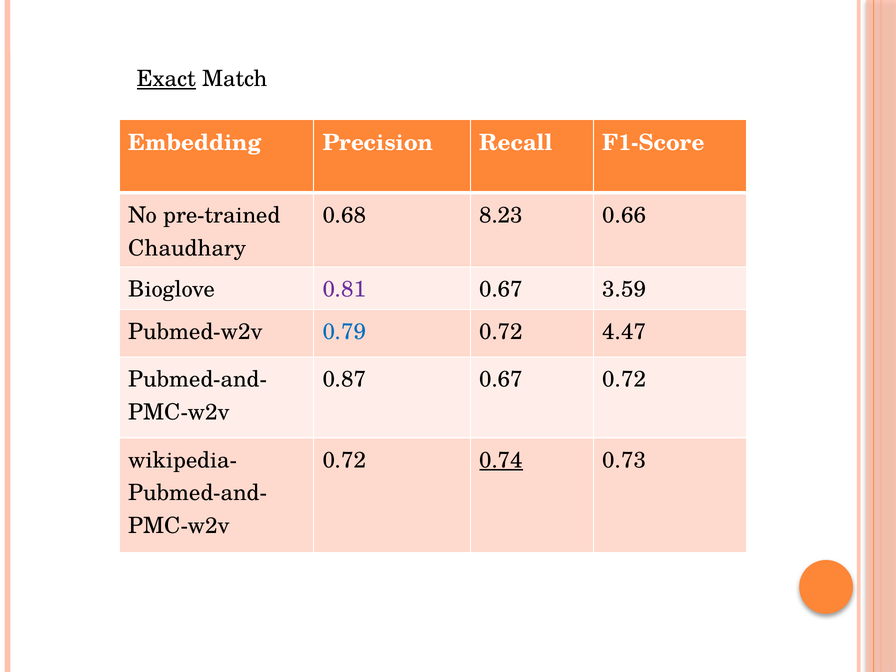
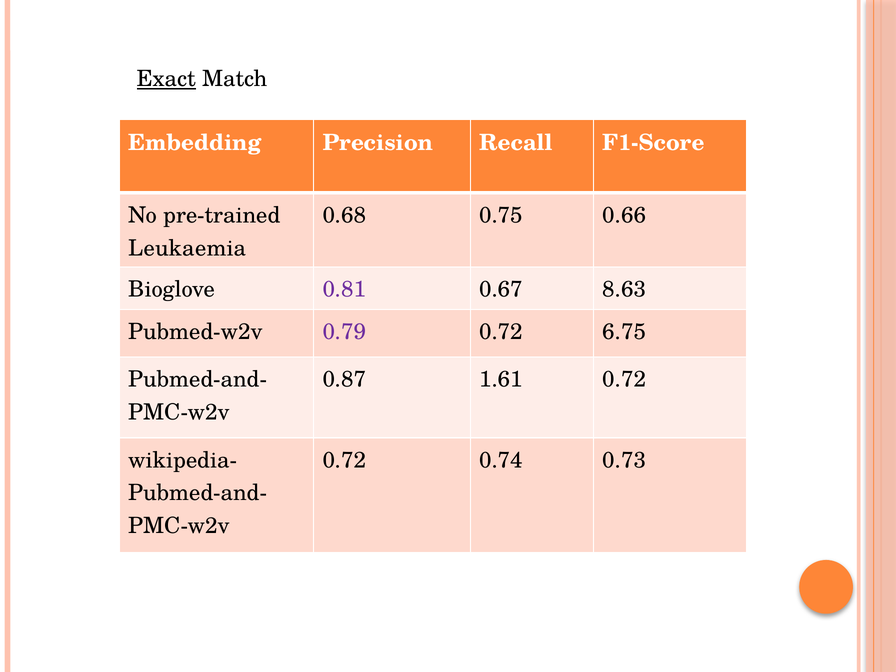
8.23: 8.23 -> 0.75 (501, 215)
Chaudhary: Chaudhary -> Leukaemia (187, 248)
3.59: 3.59 -> 8.63 (624, 289)
0.79 colour: blue -> purple (344, 332)
4.47: 4.47 -> 6.75 (624, 332)
0.87 0.67: 0.67 -> 1.61 (501, 379)
0.74 underline: present -> none (501, 460)
